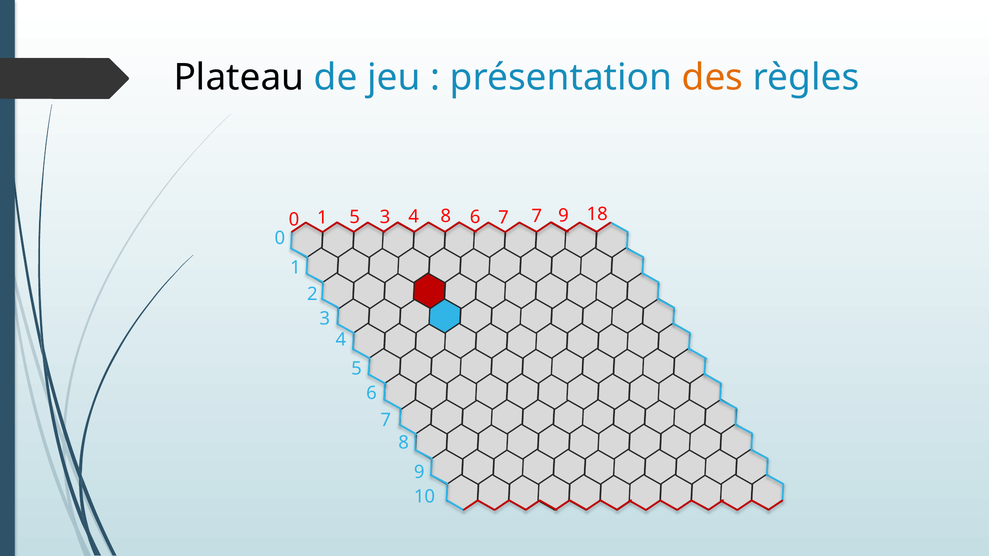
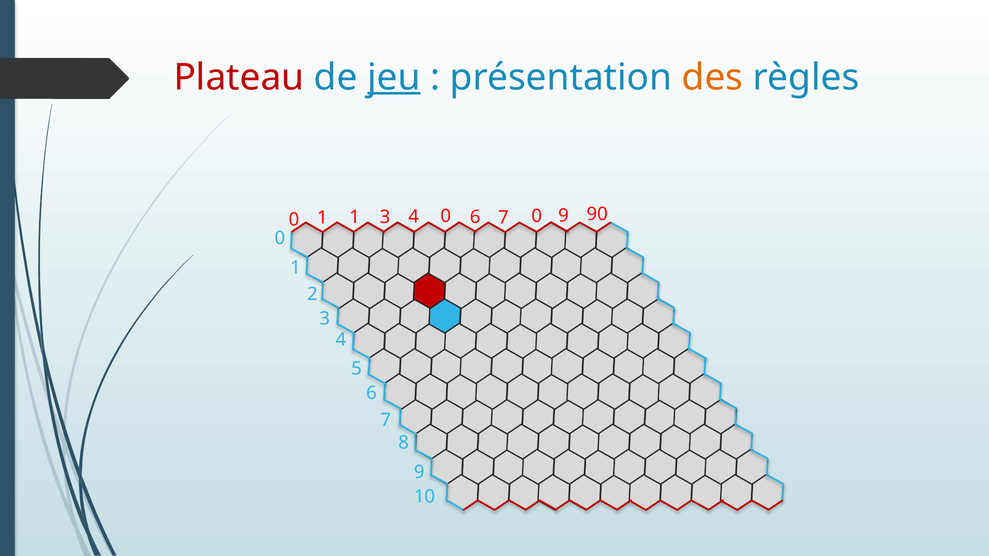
Plateau colour: black -> red (239, 77)
jeu underline: none -> present (394, 77)
4 6 7: 7 -> 0 (537, 216)
18: 18 -> 90 (597, 214)
3 8: 8 -> 0 (446, 216)
5: 5 -> 1 (355, 217)
